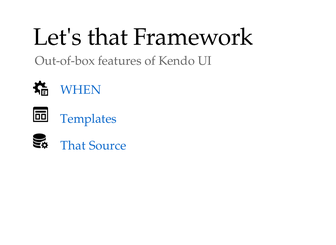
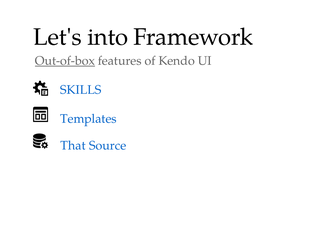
Let's that: that -> into (108, 37)
Out-of-box underline: none -> present (65, 61)
WHEN: WHEN -> SKILLS (81, 90)
